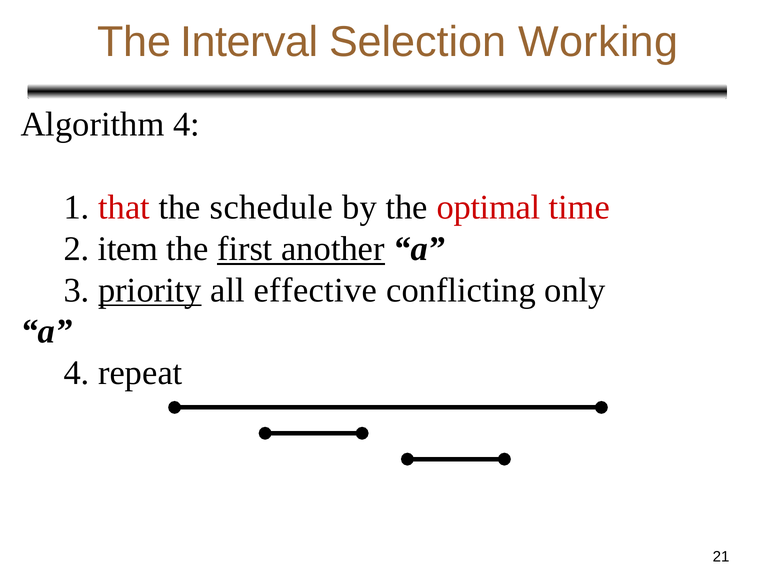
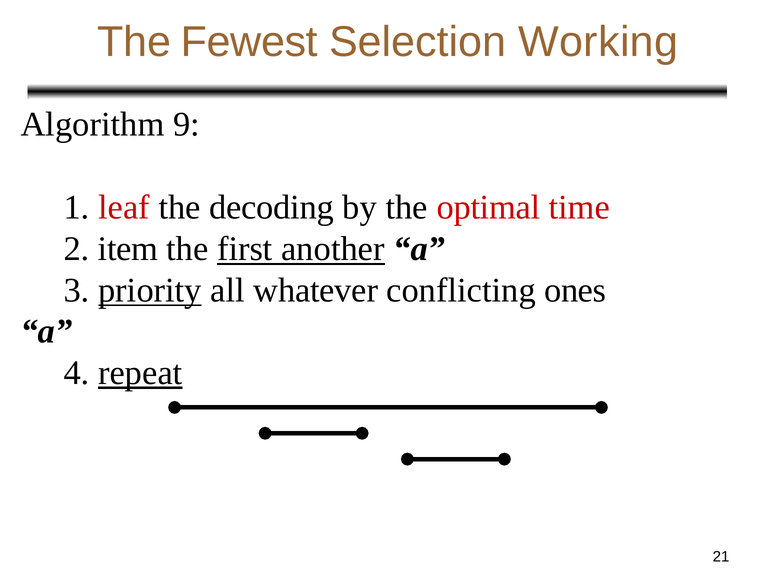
Interval: Interval -> Fewest (249, 42)
Algorithm 4: 4 -> 9 (186, 125)
that: that -> leaf (124, 207)
schedule: schedule -> decoding (272, 207)
effective: effective -> whatever (316, 290)
only: only -> ones (575, 290)
repeat underline: none -> present (140, 373)
